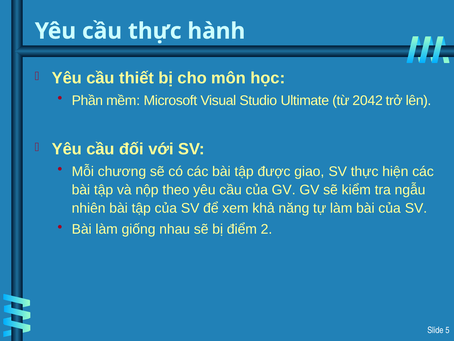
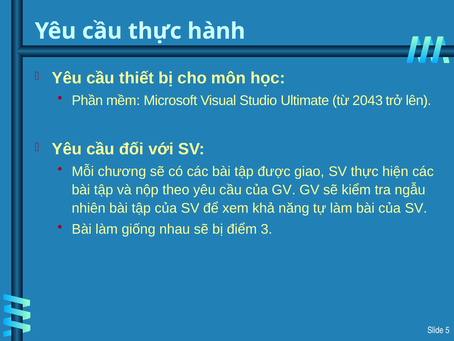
2042: 2042 -> 2043 (368, 101)
2: 2 -> 3 (267, 229)
